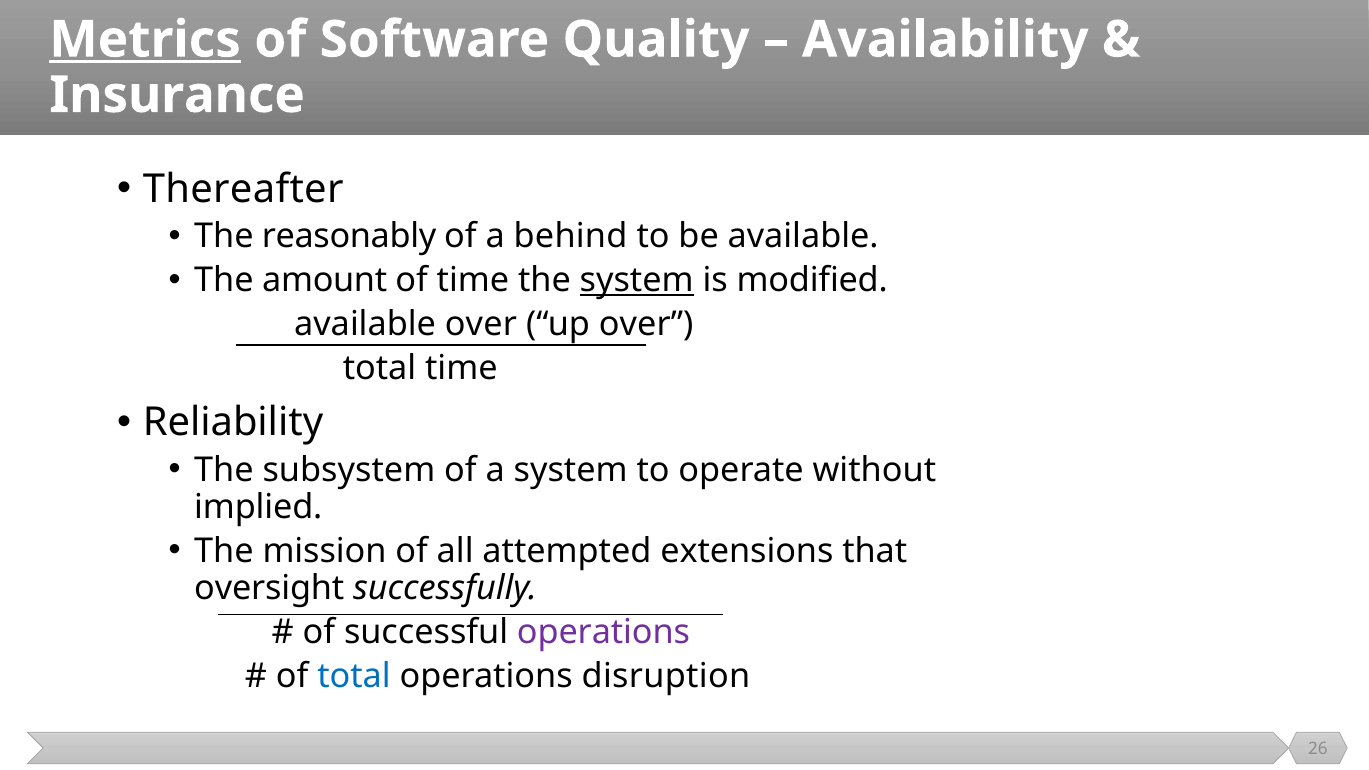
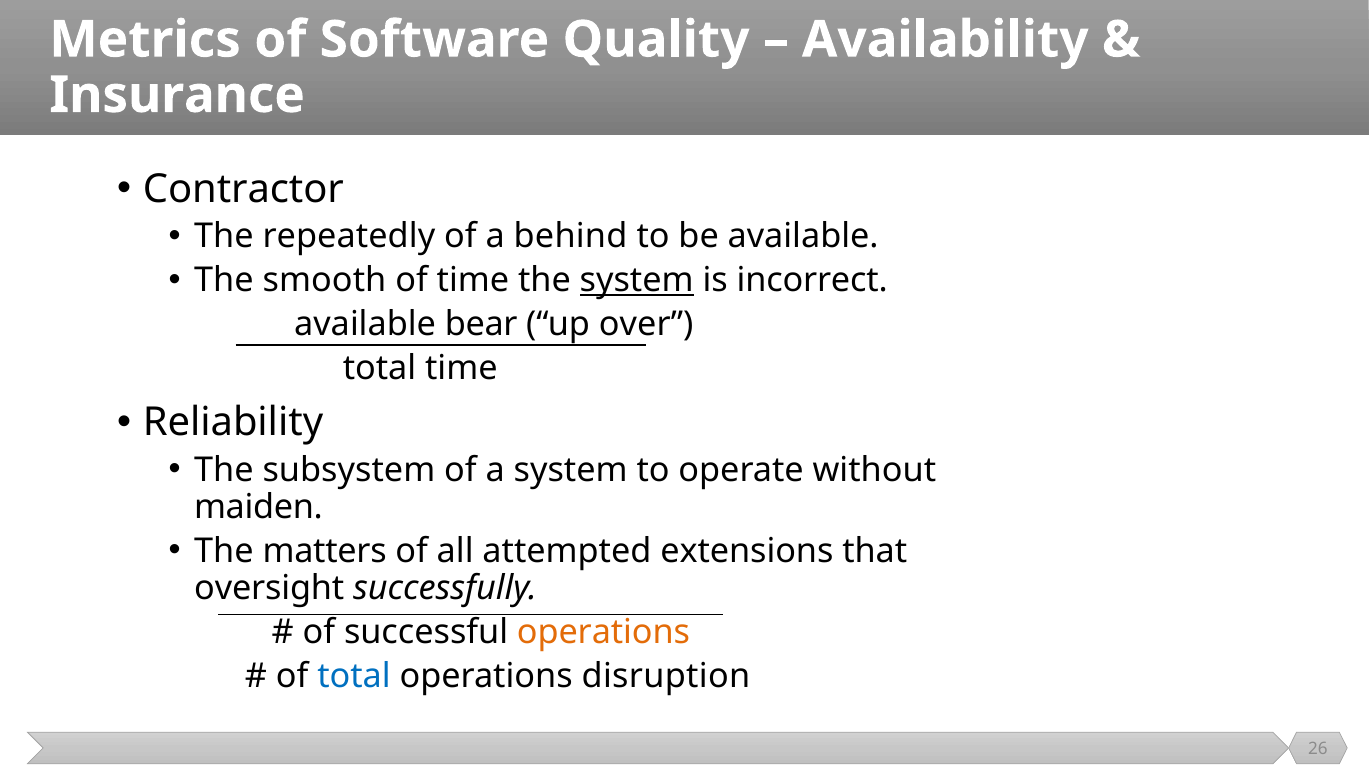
Metrics underline: present -> none (145, 40)
Thereafter: Thereafter -> Contractor (243, 189)
reasonably: reasonably -> repeatedly (349, 236)
amount: amount -> smooth (324, 280)
modified: modified -> incorrect (812, 280)
available over: over -> bear (481, 324)
implied: implied -> maiden (258, 507)
mission: mission -> matters (325, 551)
operations colour: purple -> orange (603, 632)
